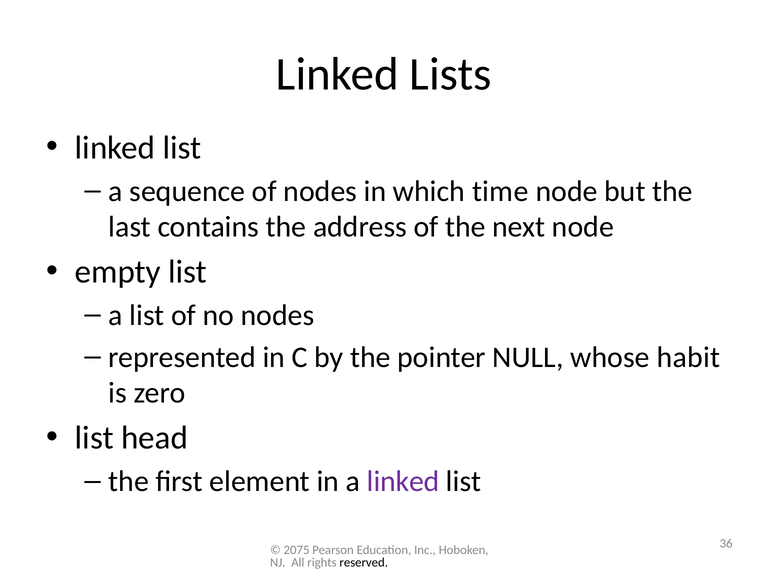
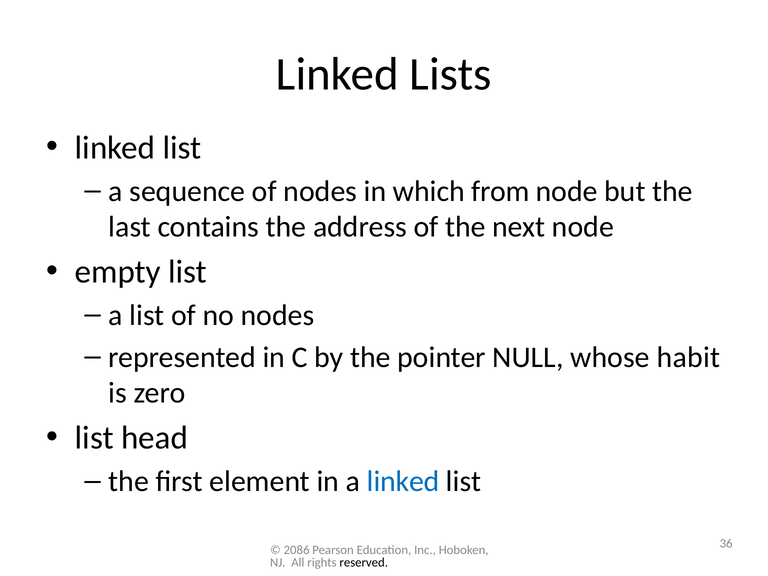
time: time -> from (501, 191)
linked colour: purple -> blue (403, 481)
2075: 2075 -> 2086 (297, 550)
